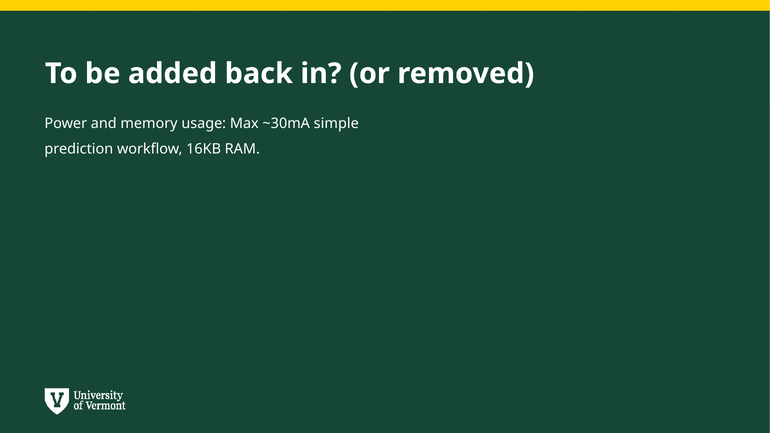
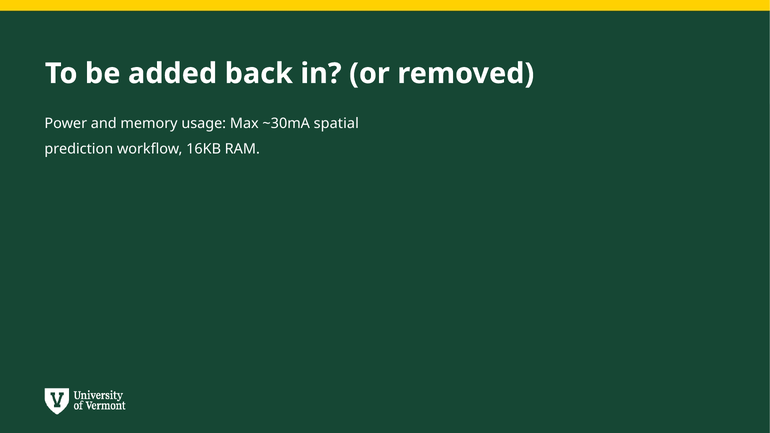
simple: simple -> spatial (336, 123)
